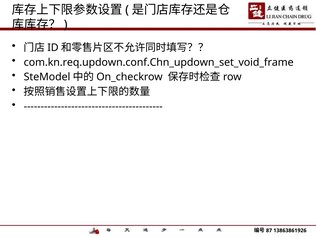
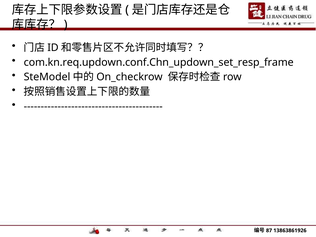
com.kn.req.updown.conf.Chn_updown_set_void_frame: com.kn.req.updown.conf.Chn_updown_set_void_frame -> com.kn.req.updown.conf.Chn_updown_set_resp_frame (159, 62)
